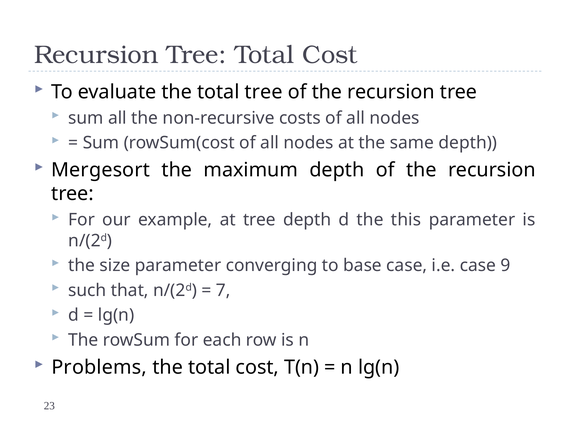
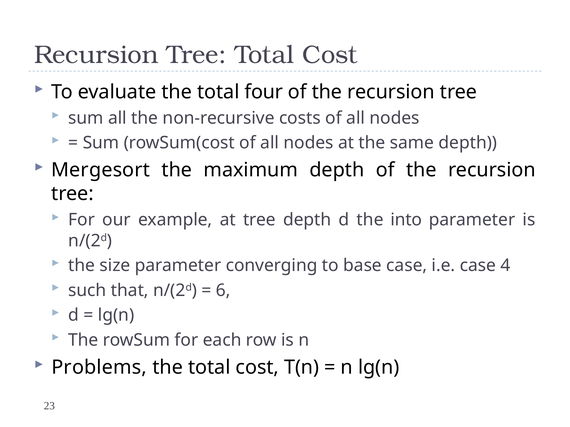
total tree: tree -> four (264, 92)
this: this -> into (406, 220)
9: 9 -> 4 (505, 266)
7: 7 -> 6 (223, 291)
